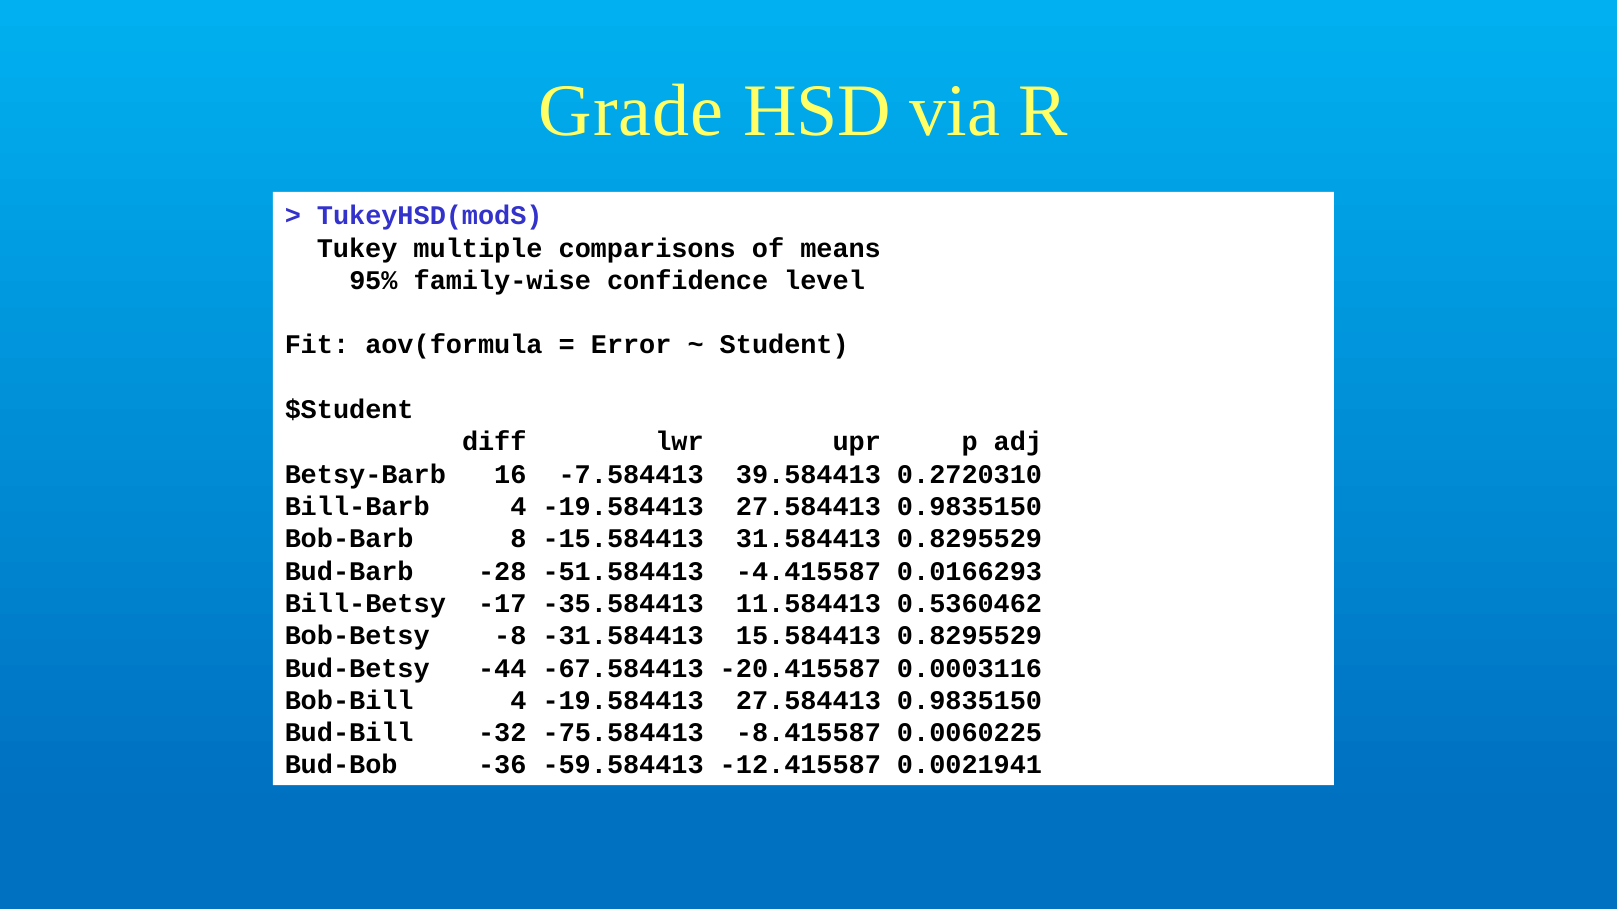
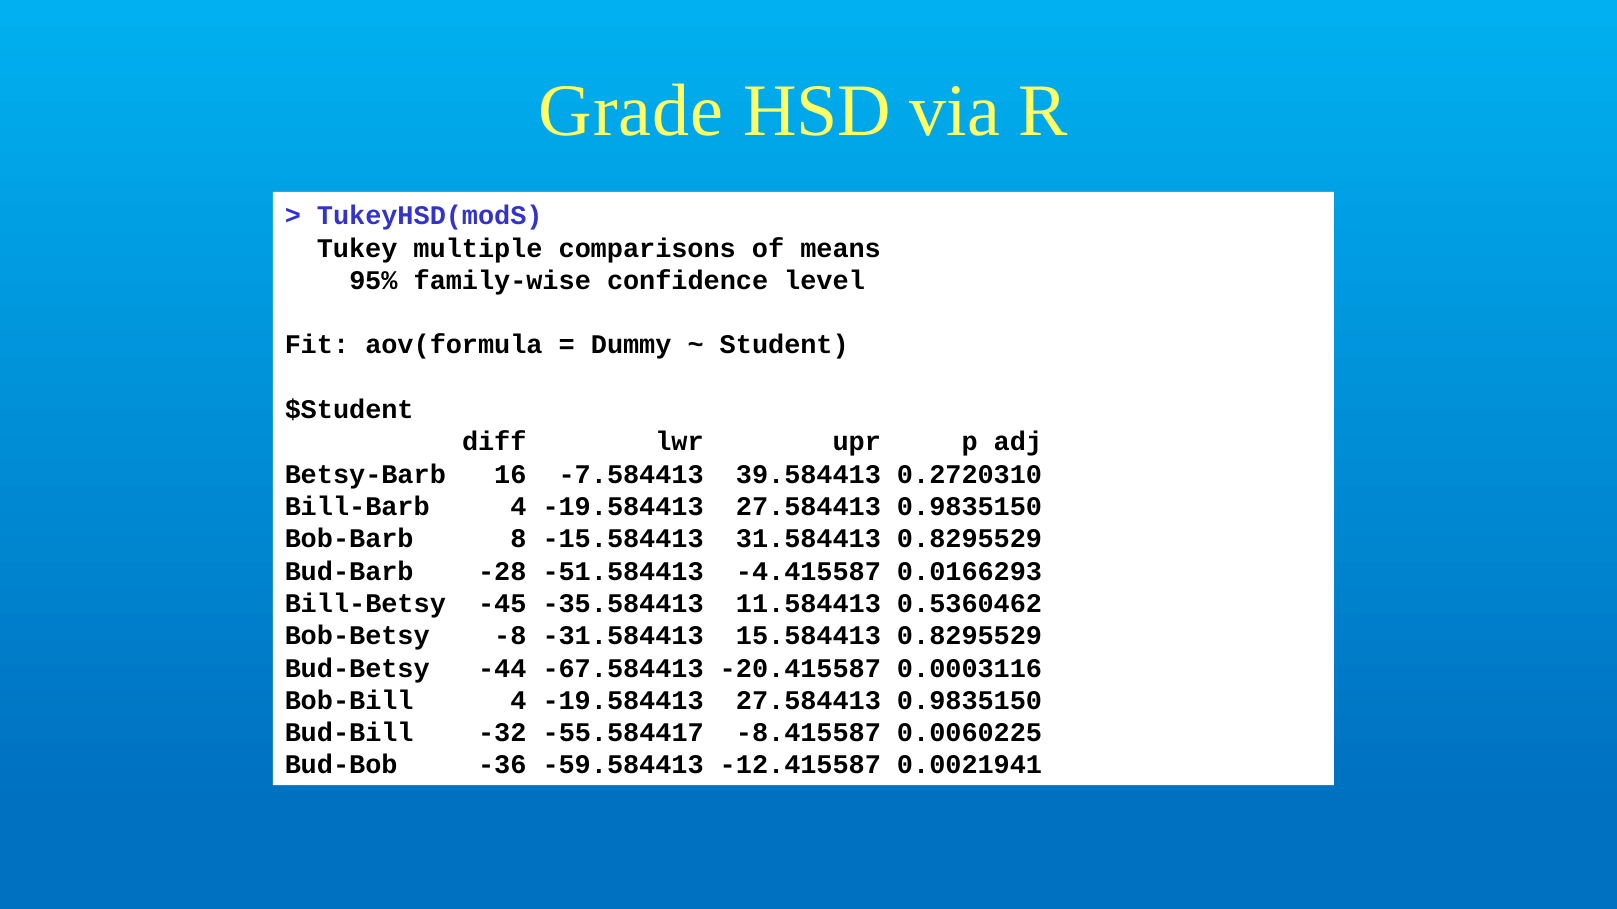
Error: Error -> Dummy (631, 345)
-17: -17 -> -45 (502, 604)
-75.584413: -75.584413 -> -55.584417 (623, 733)
